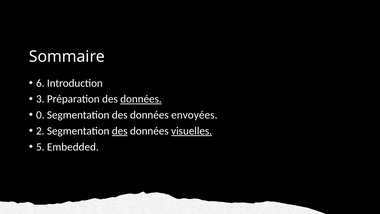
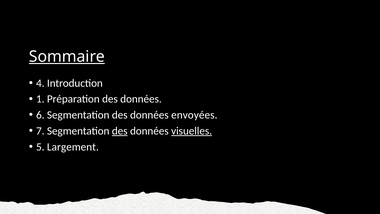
Sommaire underline: none -> present (67, 57)
6: 6 -> 4 (40, 83)
3: 3 -> 1 (40, 99)
données underline: present -> none (141, 99)
0: 0 -> 6 (40, 115)
2: 2 -> 7 (40, 131)
Embedded: Embedded -> Largement (73, 147)
